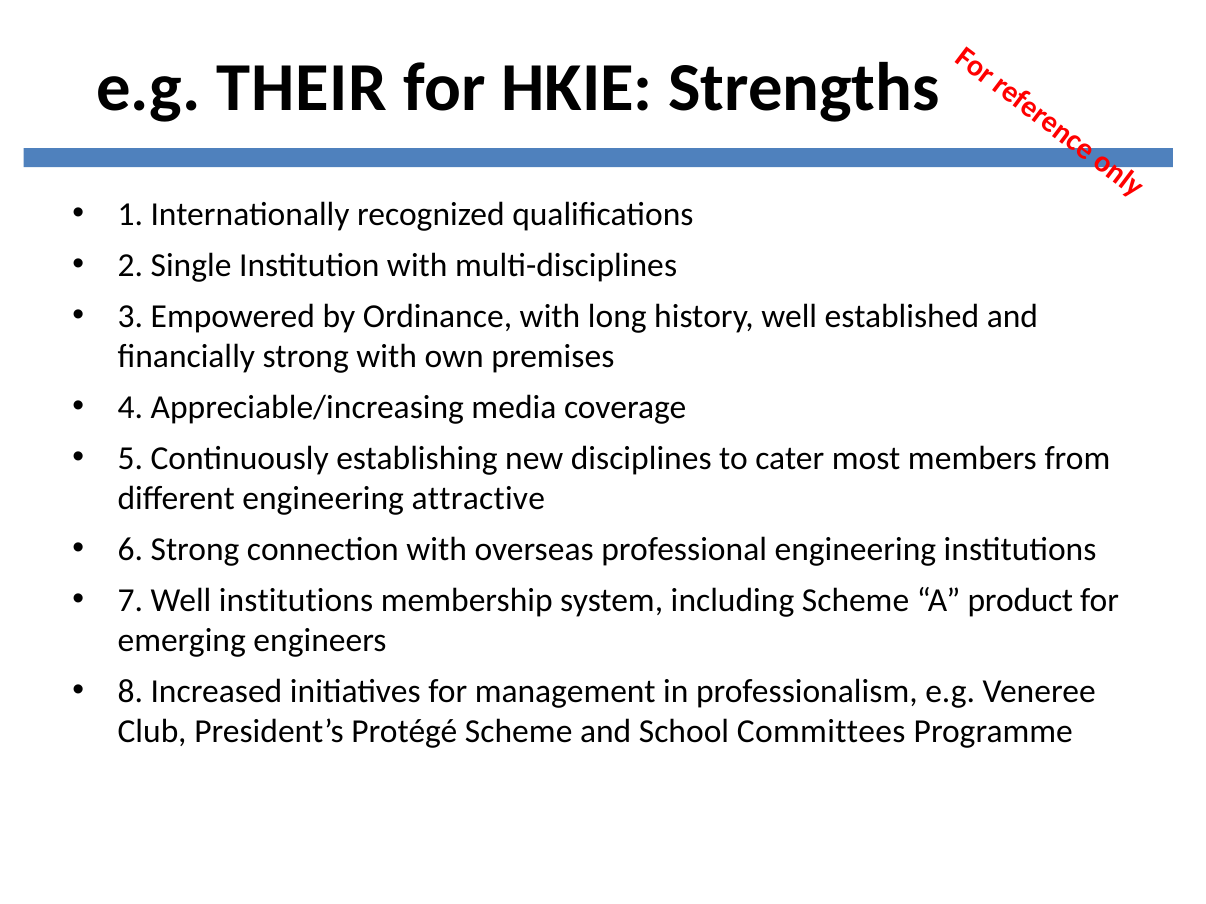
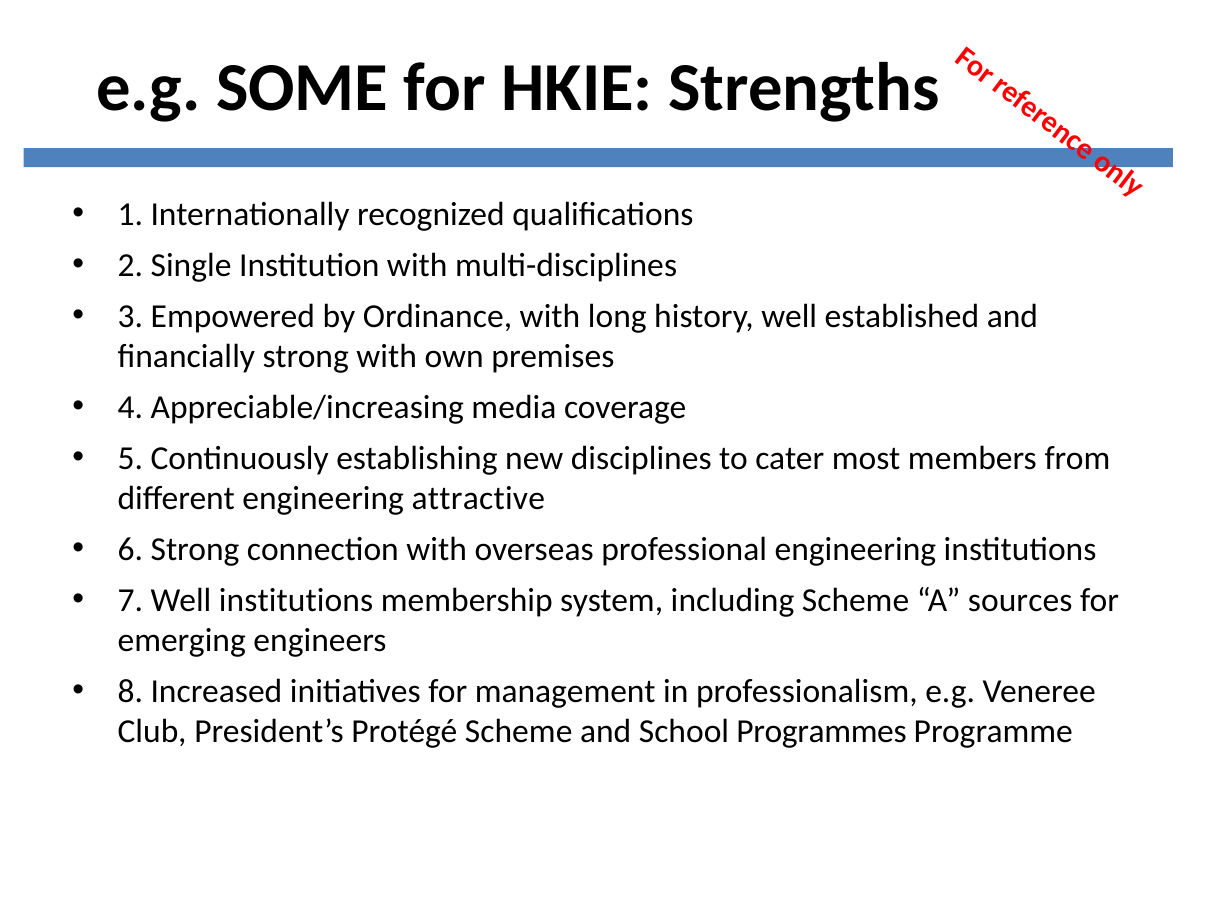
THEIR: THEIR -> SOME (302, 88)
product: product -> sources (1020, 601)
Committees: Committees -> Programmes (821, 732)
